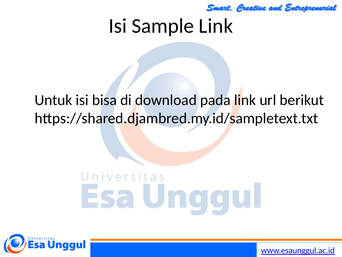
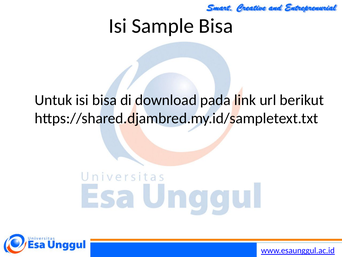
Sample Link: Link -> Bisa (216, 26)
